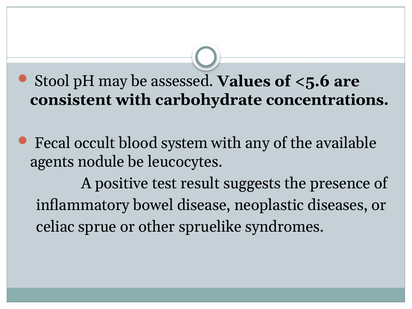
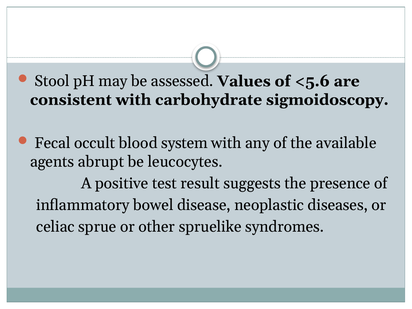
concentrations: concentrations -> sigmoidoscopy (327, 100)
nodule: nodule -> abrupt (101, 162)
